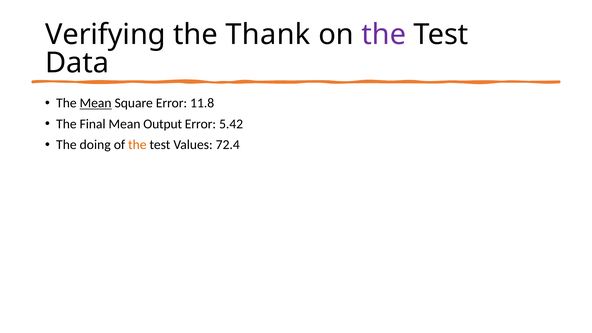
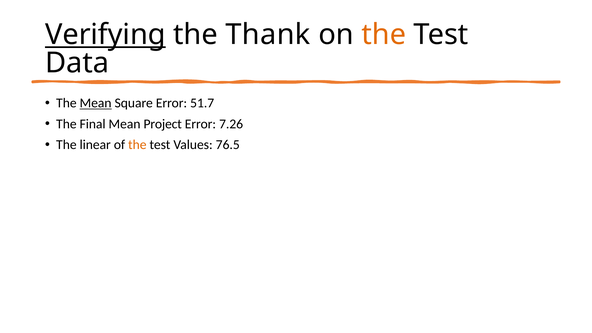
Verifying underline: none -> present (105, 35)
the colour: purple -> orange (384, 35)
11.8: 11.8 -> 51.7 (202, 103)
Output: Output -> Project (163, 124)
5.42: 5.42 -> 7.26 (231, 124)
doing: doing -> linear (95, 145)
72.4: 72.4 -> 76.5 (228, 145)
